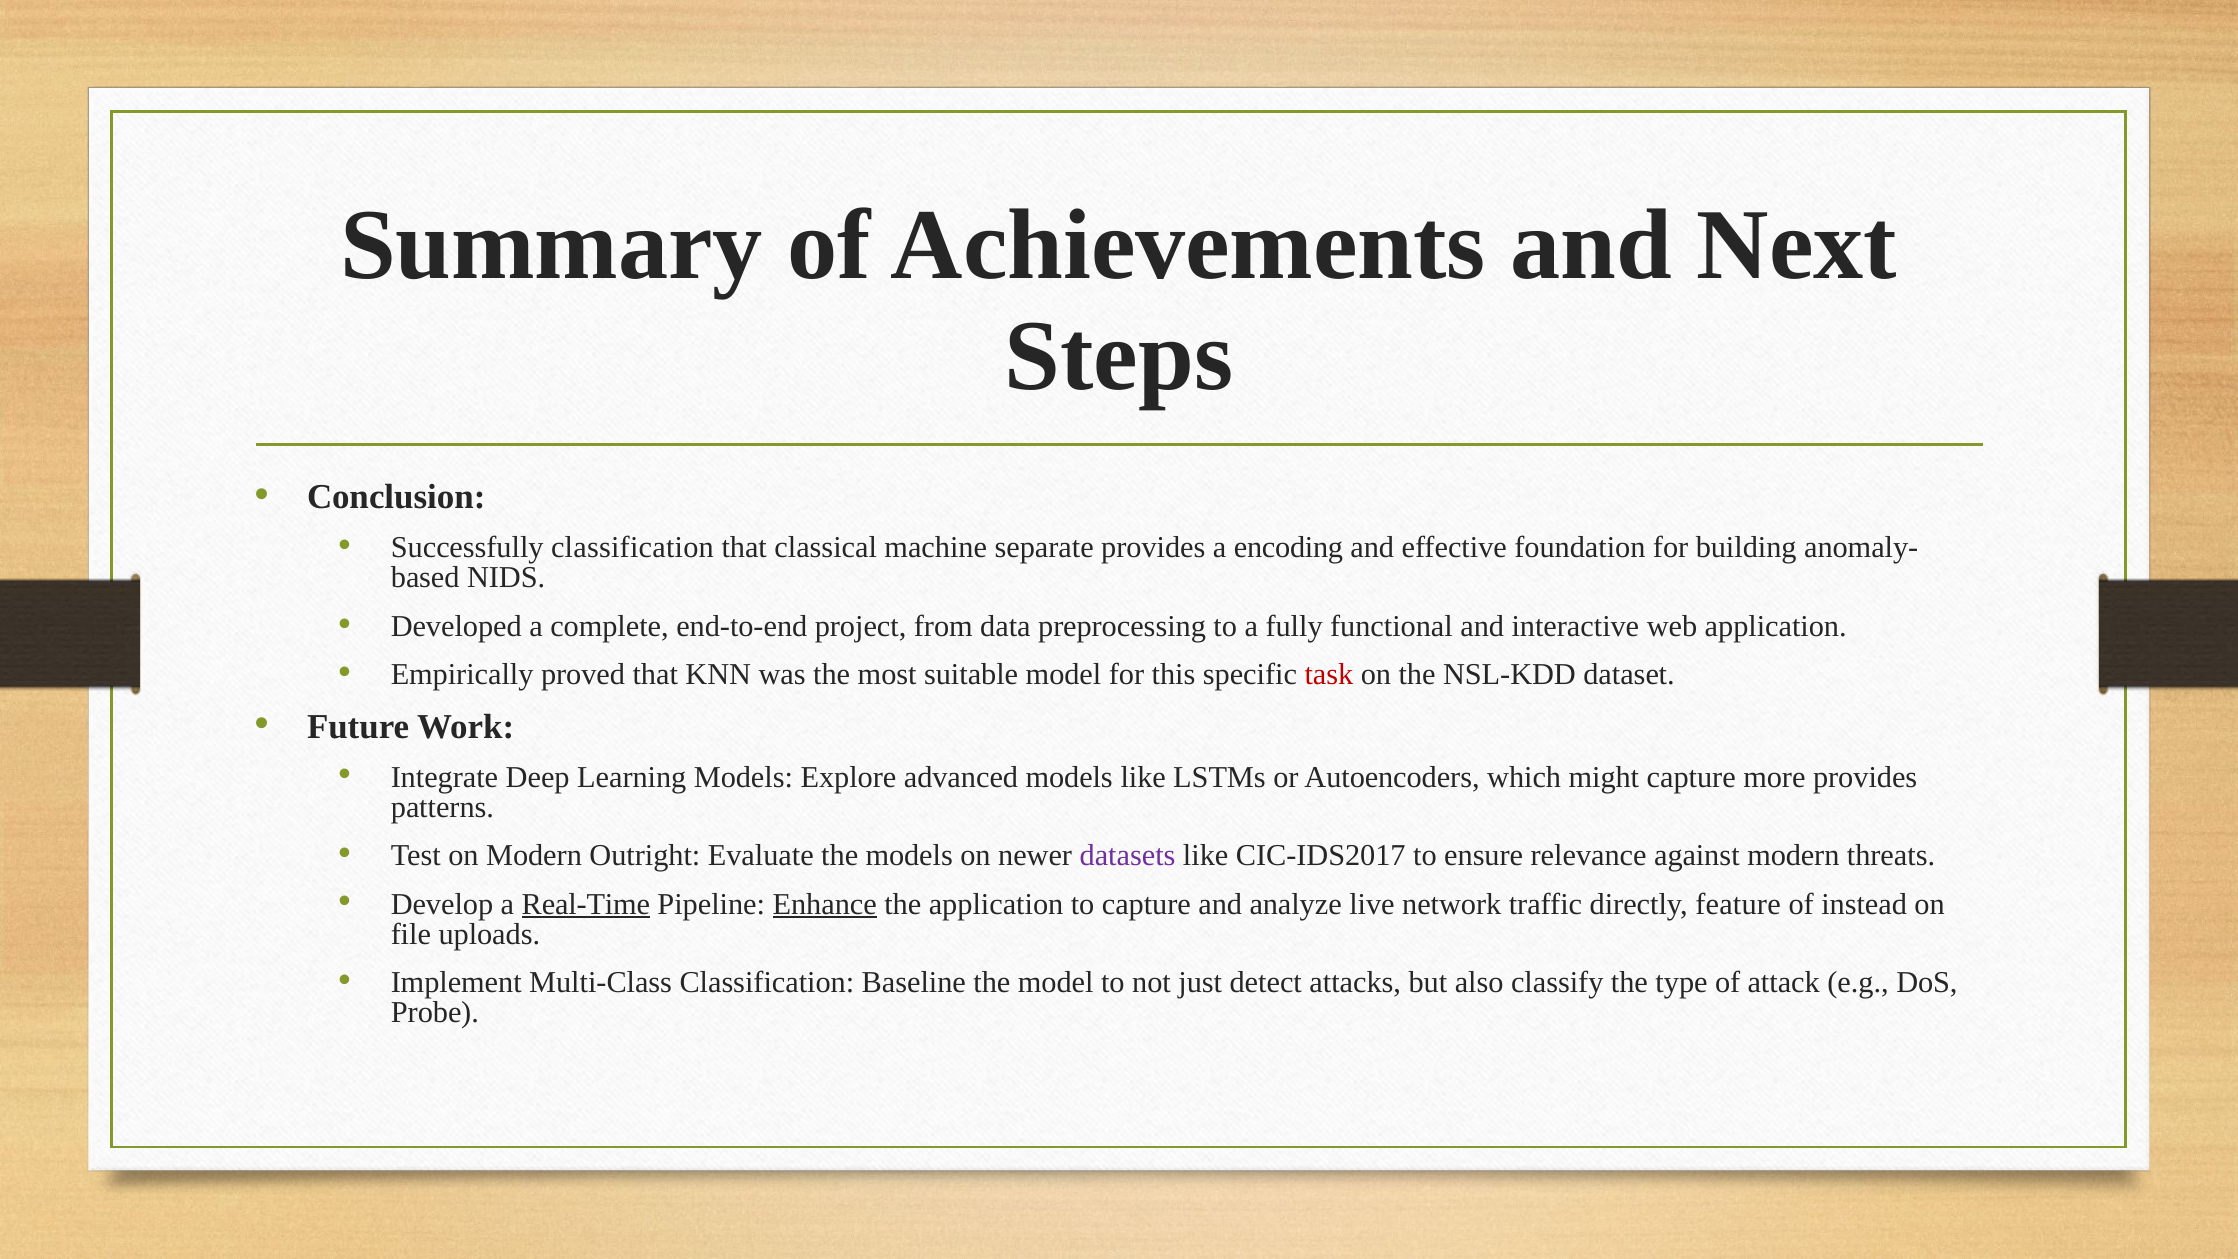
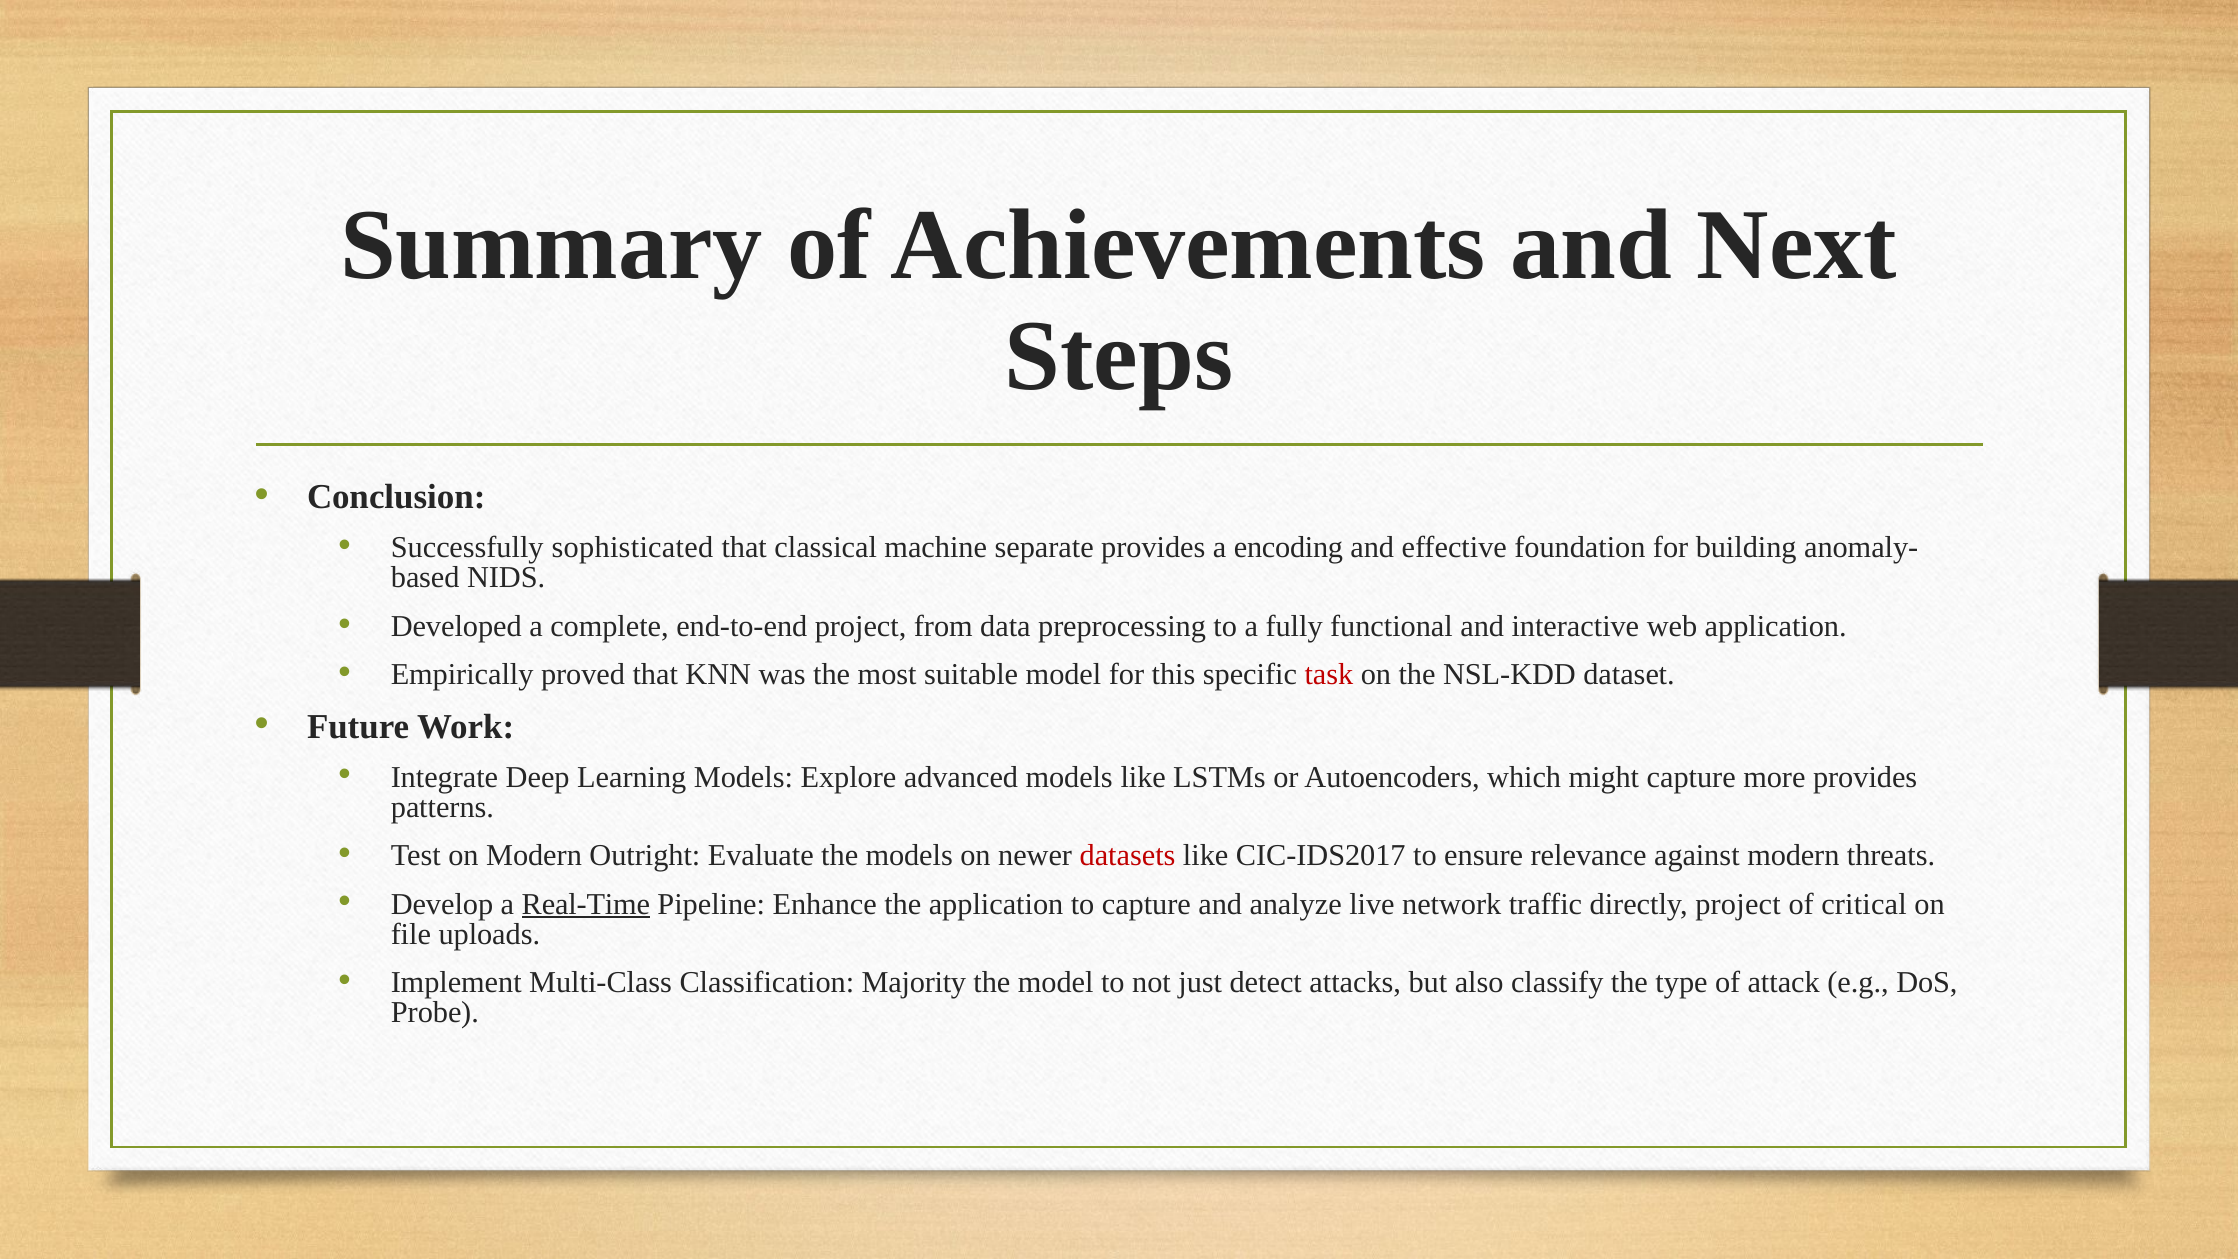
Successfully classification: classification -> sophisticated (632, 548)
datasets colour: purple -> red (1128, 856)
Enhance underline: present -> none (825, 904)
directly feature: feature -> project (1738, 904)
instead: instead -> critical (1864, 904)
Baseline: Baseline -> Majority (914, 982)
